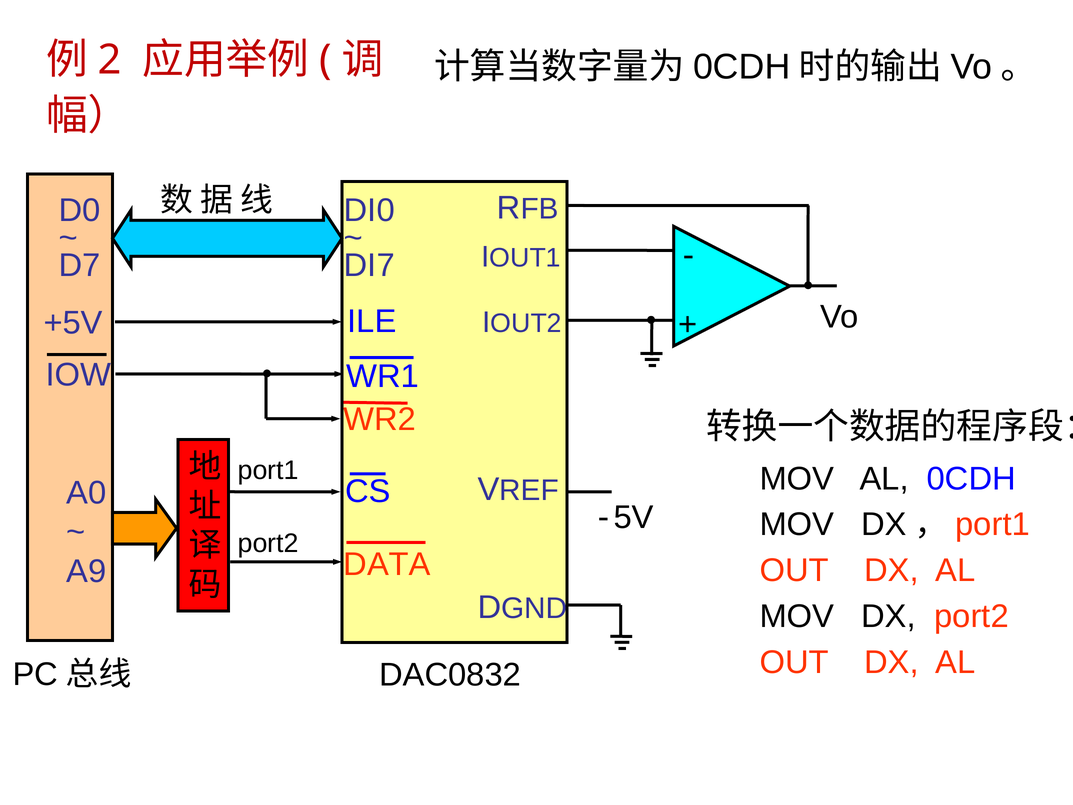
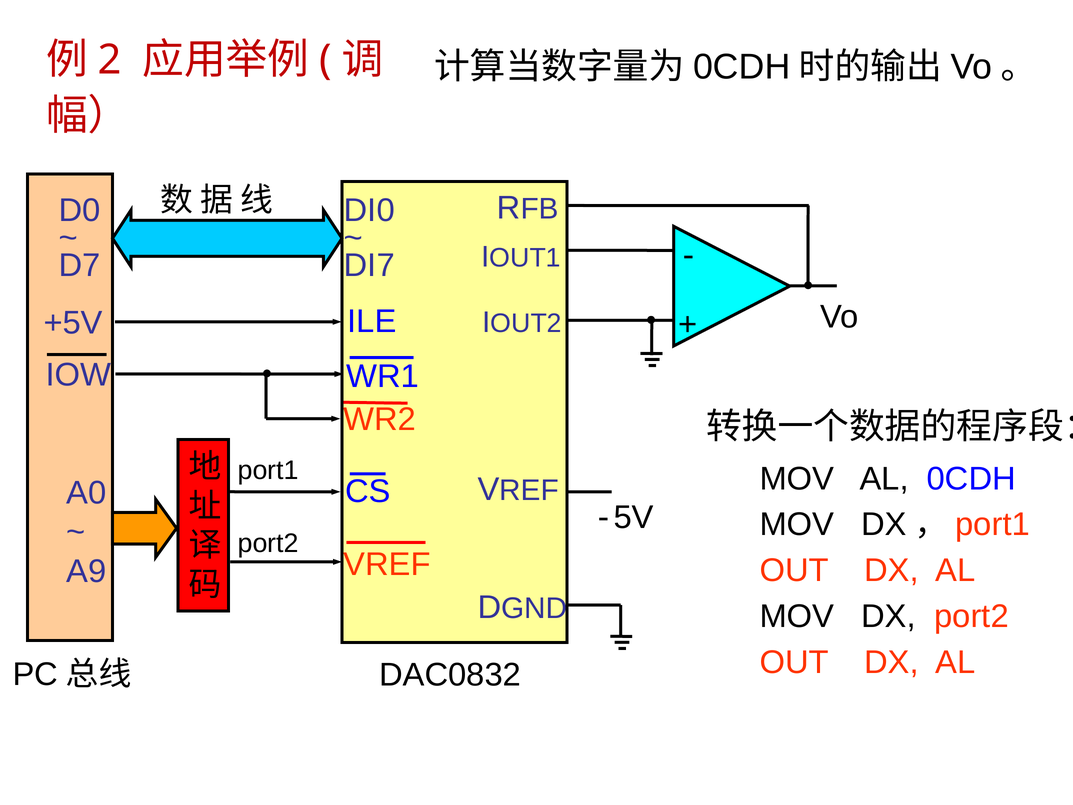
A9 DATA: DATA -> VREF (387, 564)
